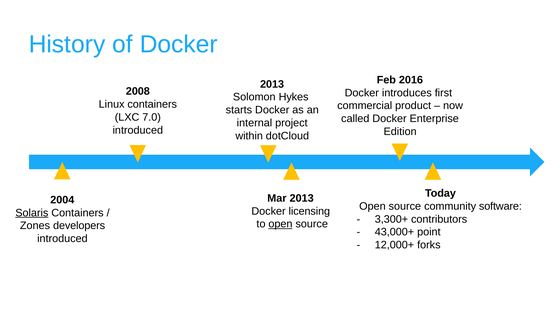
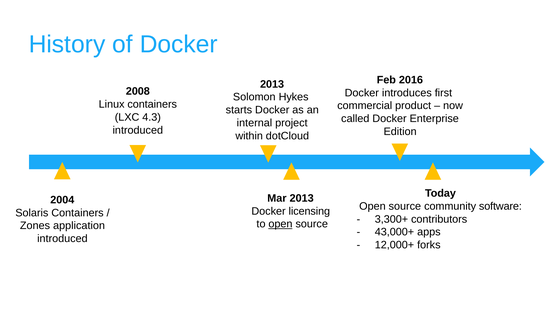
7.0: 7.0 -> 4.3 (152, 117)
Solaris underline: present -> none (32, 213)
developers: developers -> application (79, 226)
point: point -> apps (429, 232)
